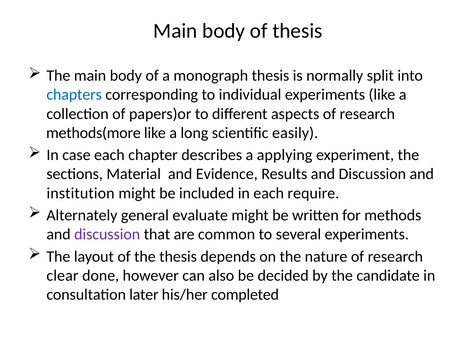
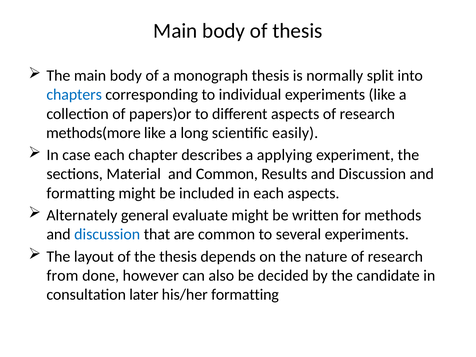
and Evidence: Evidence -> Common (227, 174)
institution: institution -> formatting (81, 193)
each require: require -> aspects (313, 193)
discussion colour: purple -> blue (107, 234)
clear: clear -> from (62, 276)
his/her completed: completed -> formatting (245, 295)
